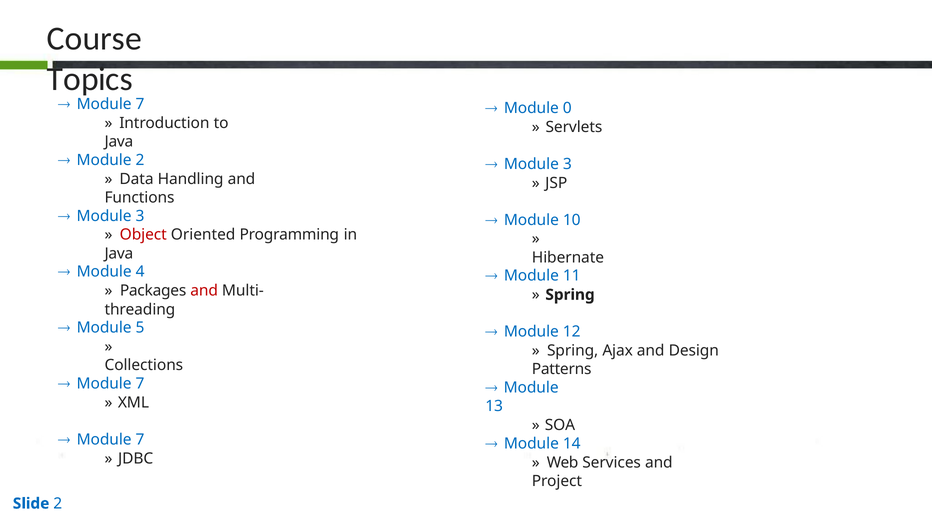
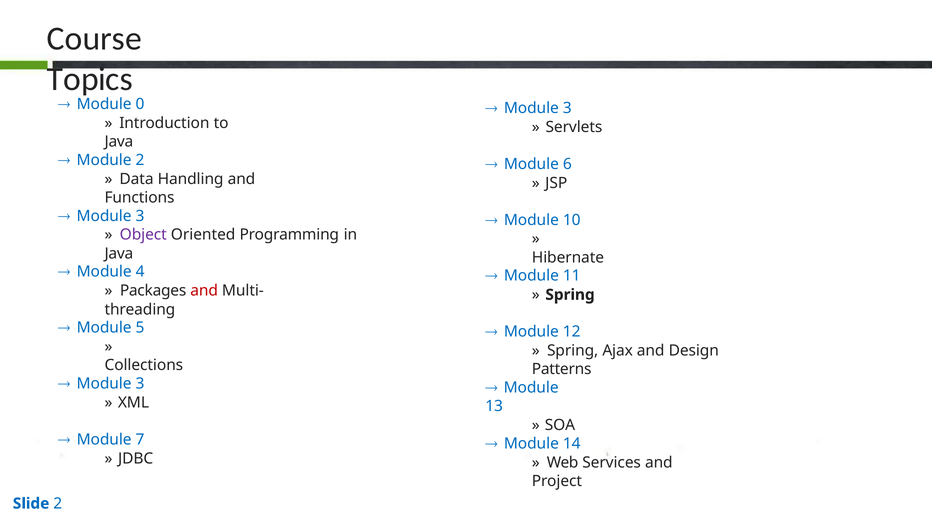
7: 7 -> 0 (140, 104)
0: 0 -> 3 (567, 108)
3: 3 -> 6 (567, 164)
Object colour: red -> purple (143, 235)
7: 7 -> 3 (140, 384)
